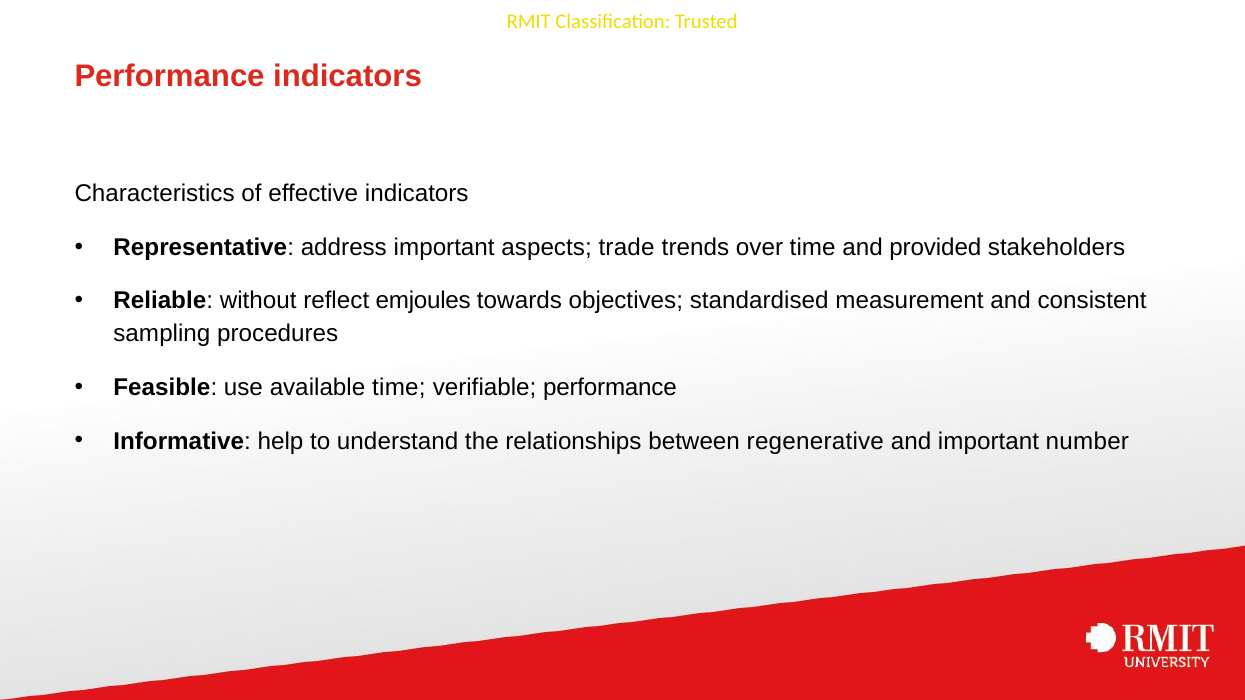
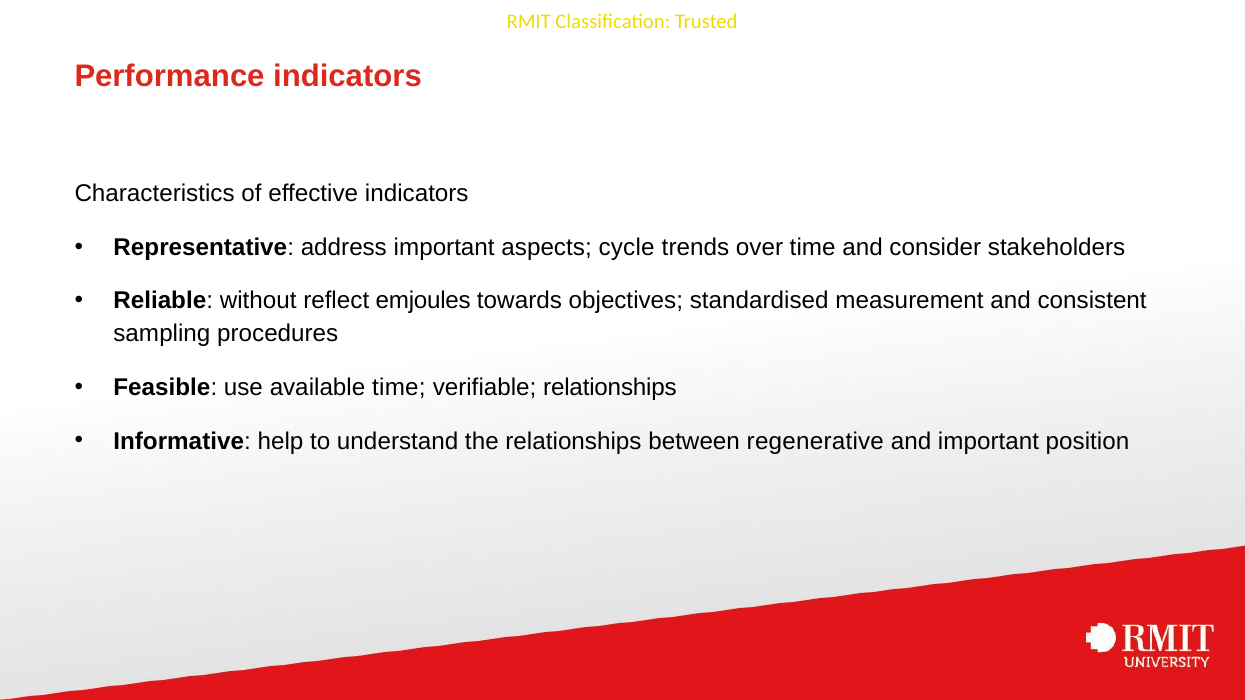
trade: trade -> cycle (627, 248)
provided: provided -> consider (935, 248)
verifiable performance: performance -> relationships (610, 388)
number: number -> position (1087, 441)
